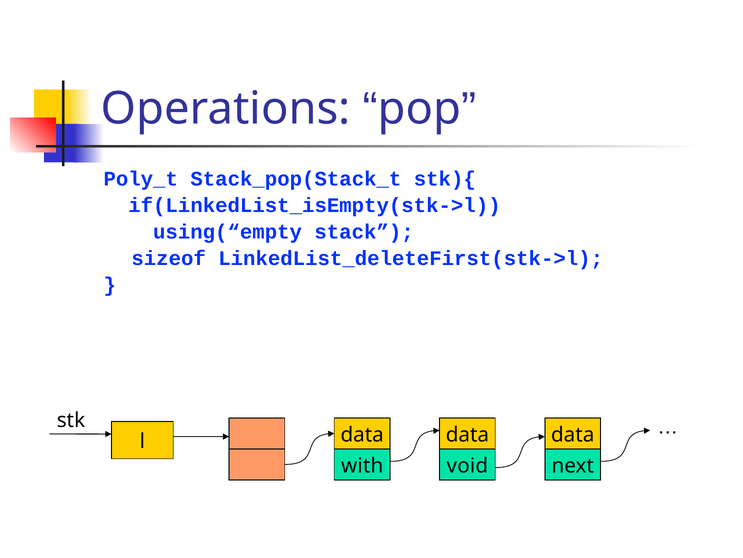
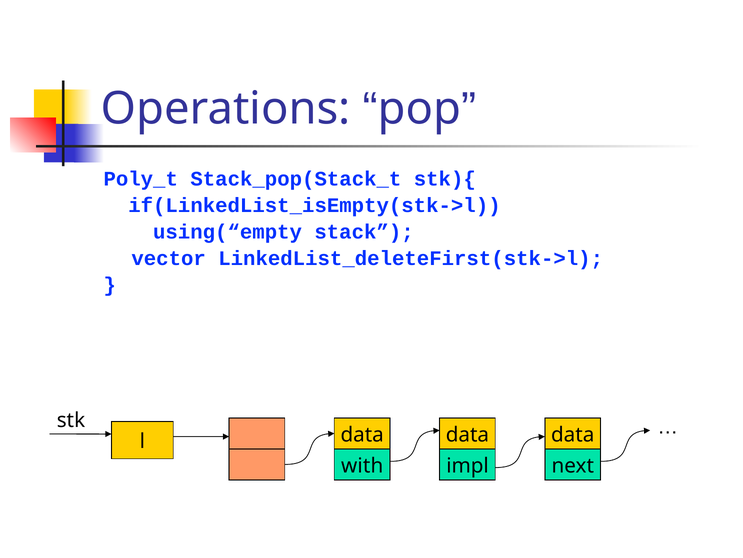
sizeof: sizeof -> vector (169, 258)
void: void -> impl (468, 465)
